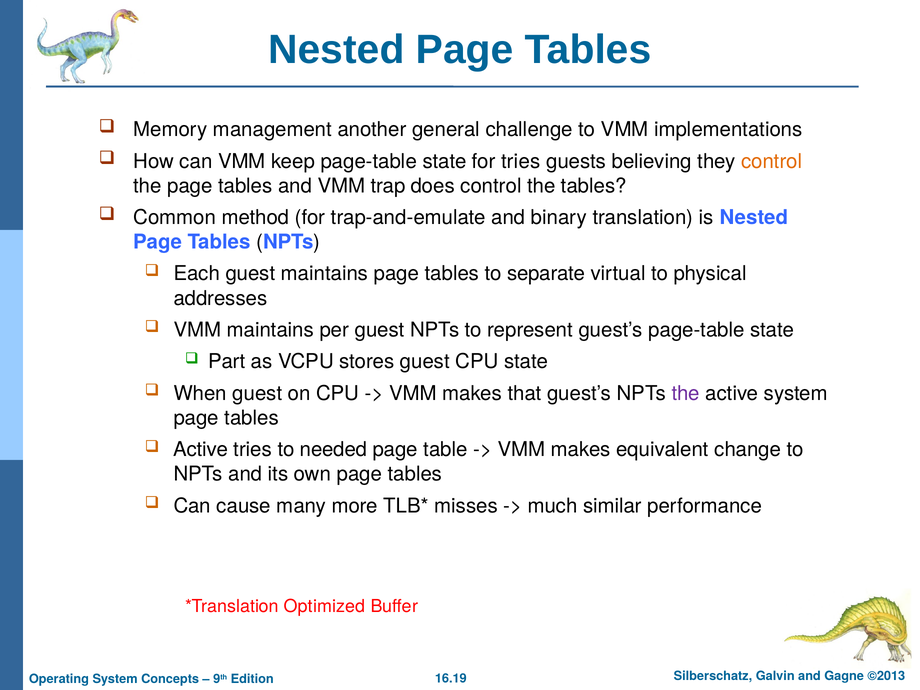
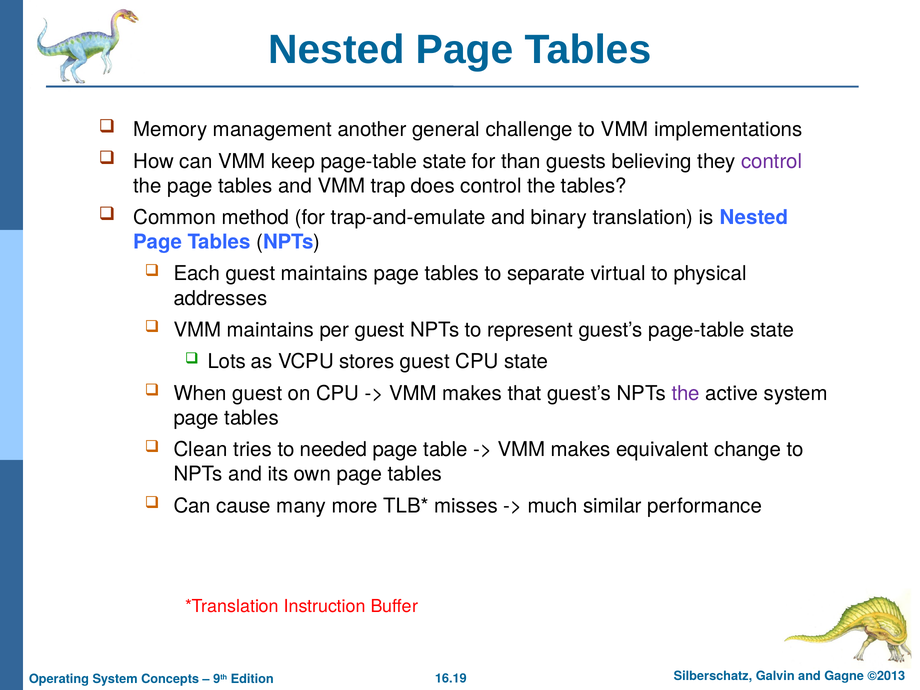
for tries: tries -> than (521, 161)
control colour: orange -> purple (772, 161)
Part: Part -> Lots (227, 362)
Active: Active -> Clean (201, 450)
Optimized: Optimized -> Instruction (325, 606)
